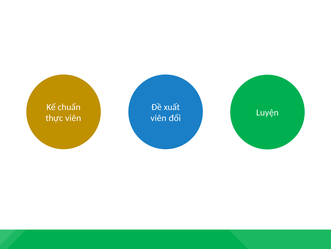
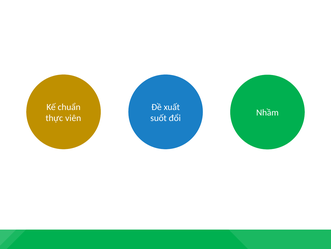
Luyện: Luyện -> Nhầm (267, 112)
viên: viên -> suốt (159, 118)
